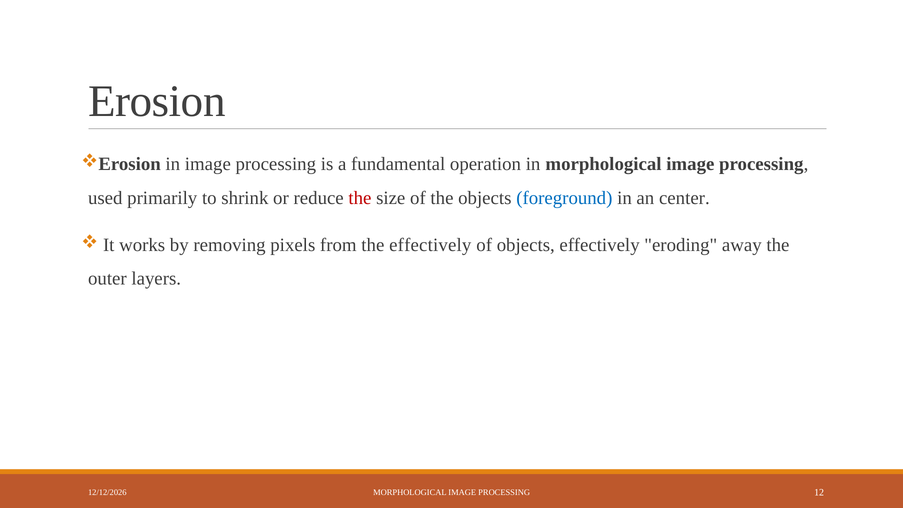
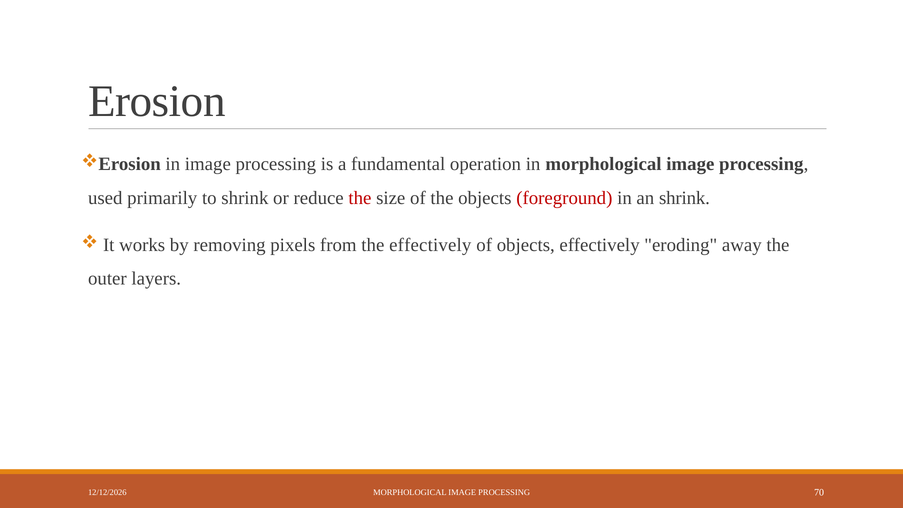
foreground colour: blue -> red (564, 198)
an center: center -> shrink (684, 198)
12: 12 -> 70 (819, 493)
